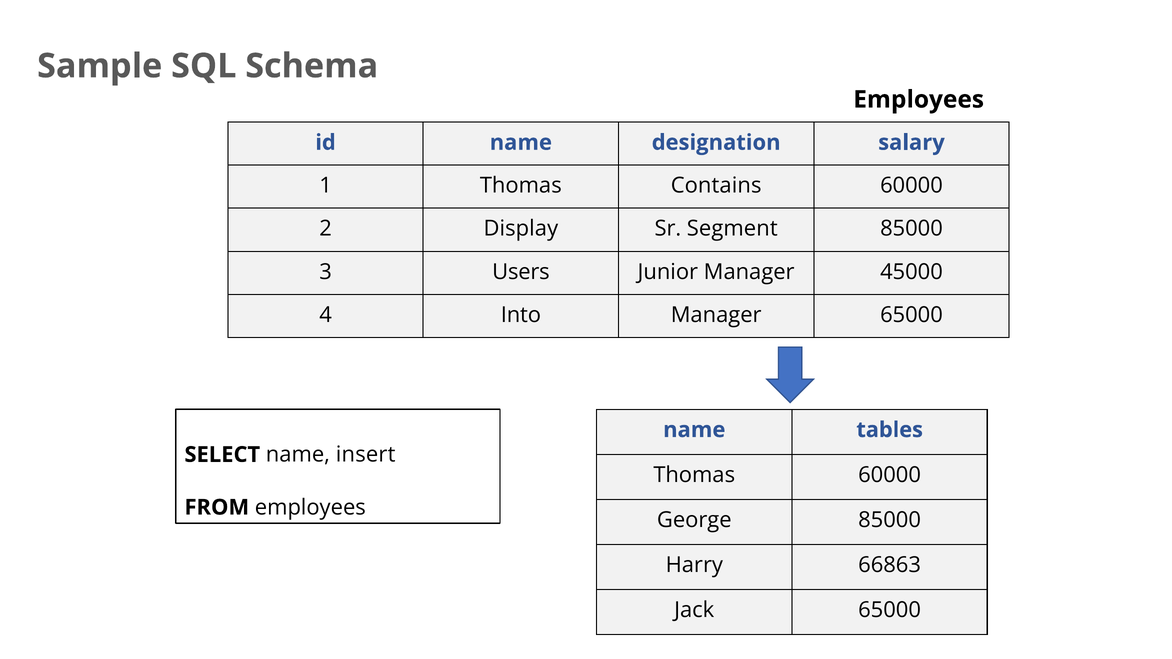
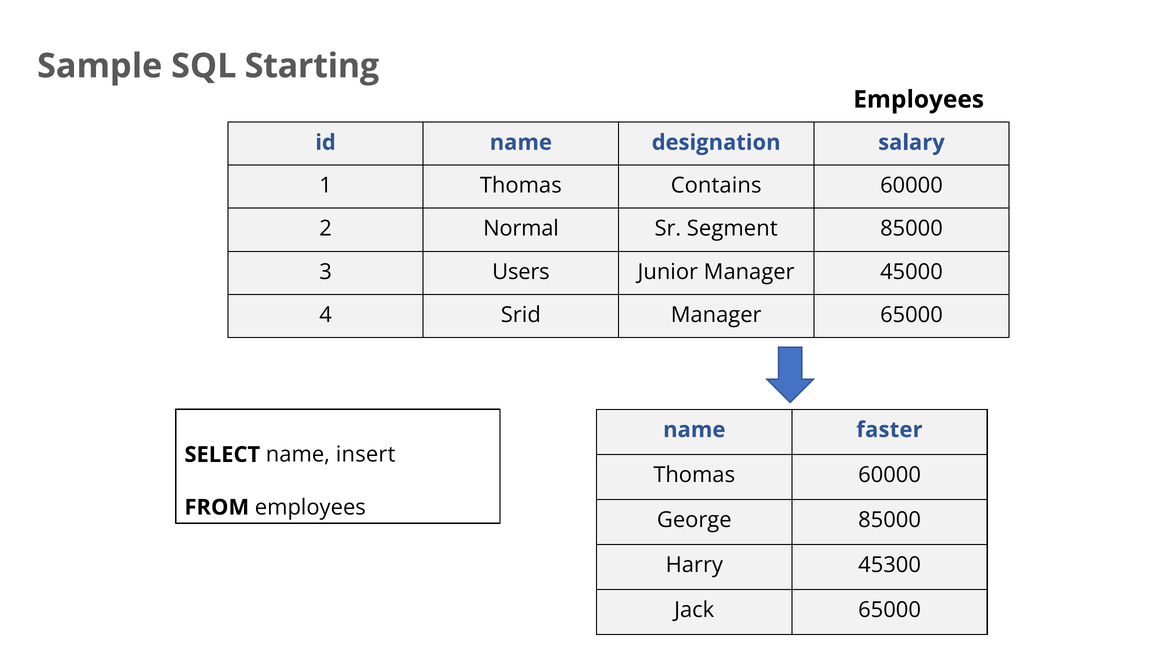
Schema: Schema -> Starting (312, 66)
Display: Display -> Normal (521, 229)
Into: Into -> Srid (521, 315)
tables: tables -> faster (889, 430)
66863: 66863 -> 45300 (890, 565)
